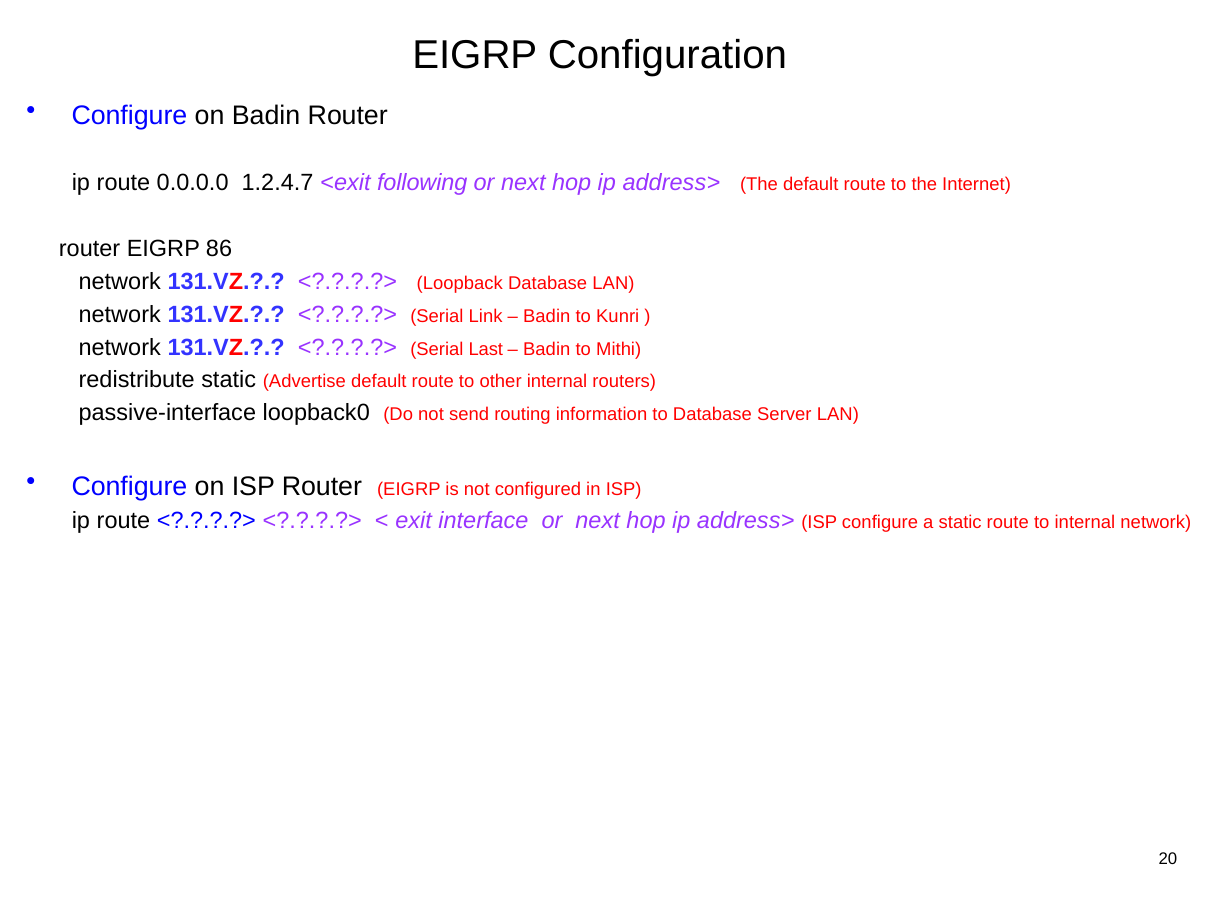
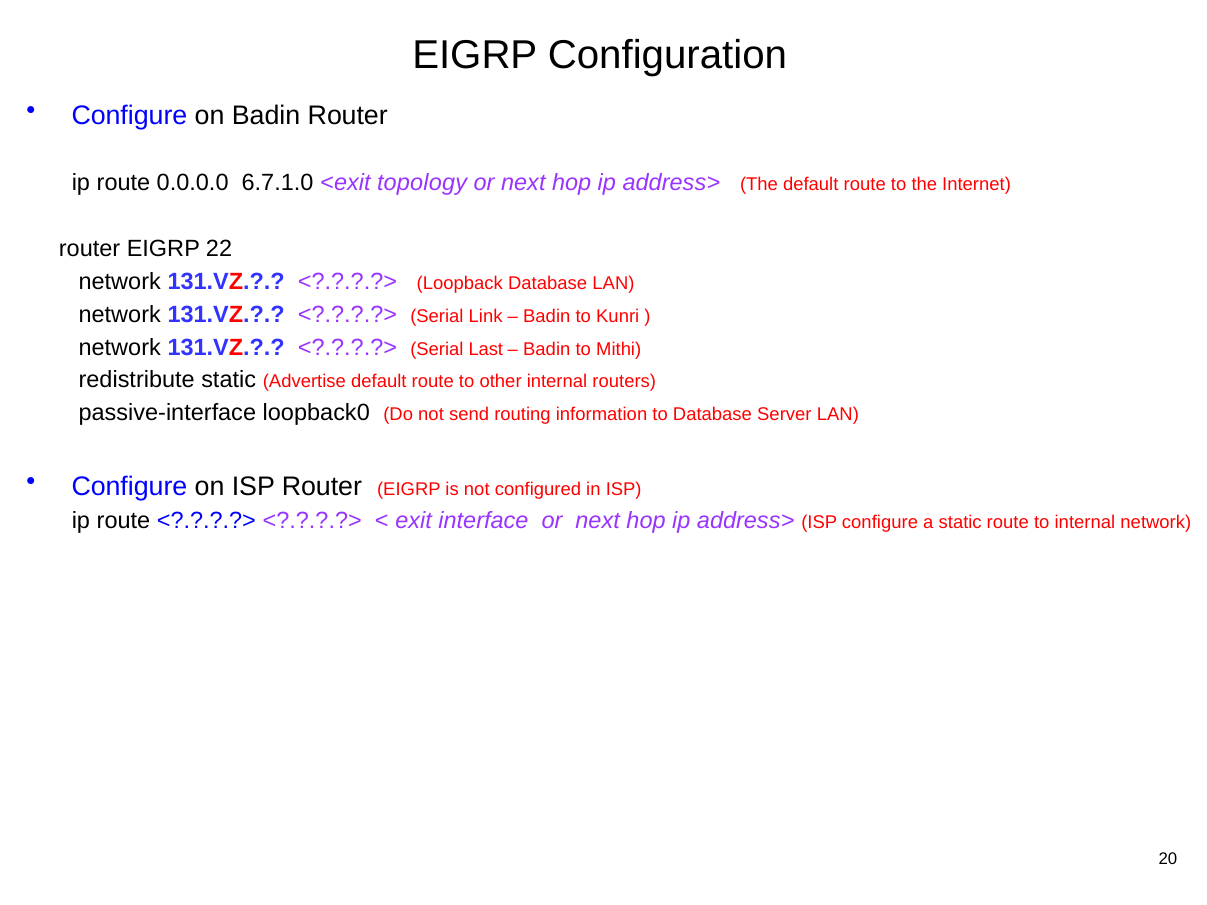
1.2.4.7: 1.2.4.7 -> 6.7.1.0 (278, 183)
following: following -> topology (422, 183)
86: 86 -> 22 (219, 249)
